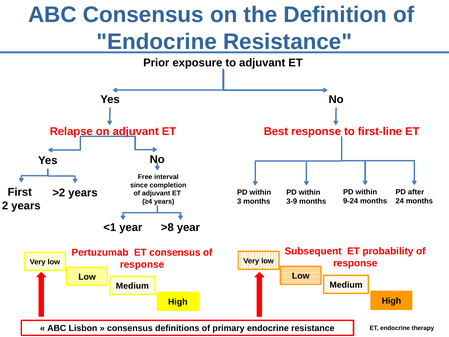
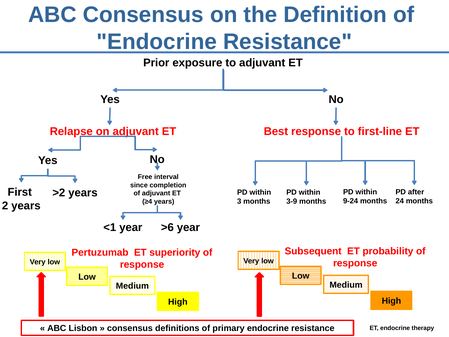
>8: >8 -> >6 (167, 227)
ET consensus: consensus -> superiority (175, 252)
